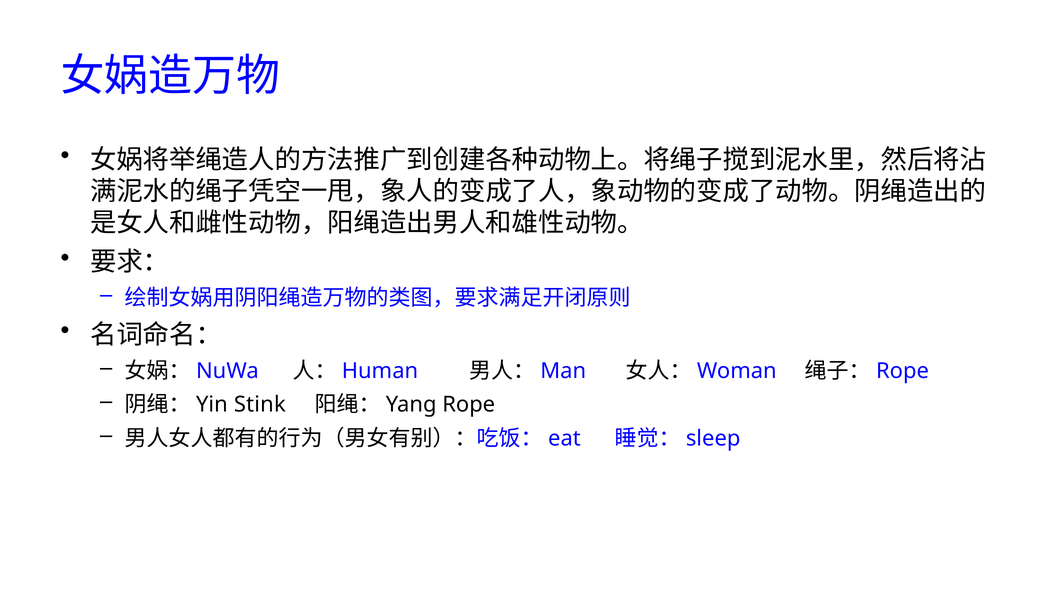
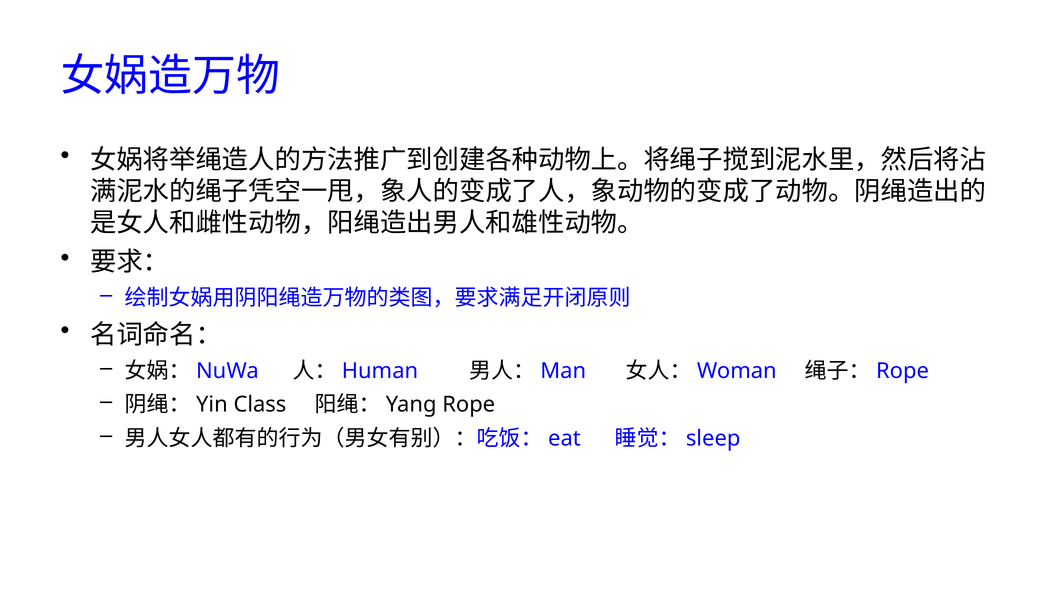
Stink: Stink -> Class (260, 405)
